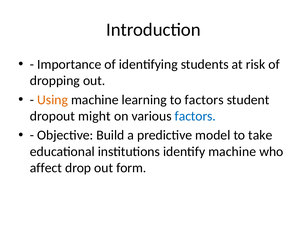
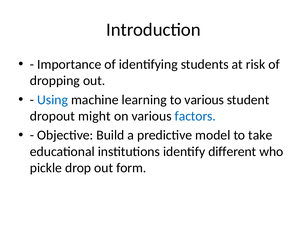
Using colour: orange -> blue (53, 100)
to factors: factors -> various (204, 100)
identify machine: machine -> different (232, 152)
affect: affect -> pickle (46, 168)
